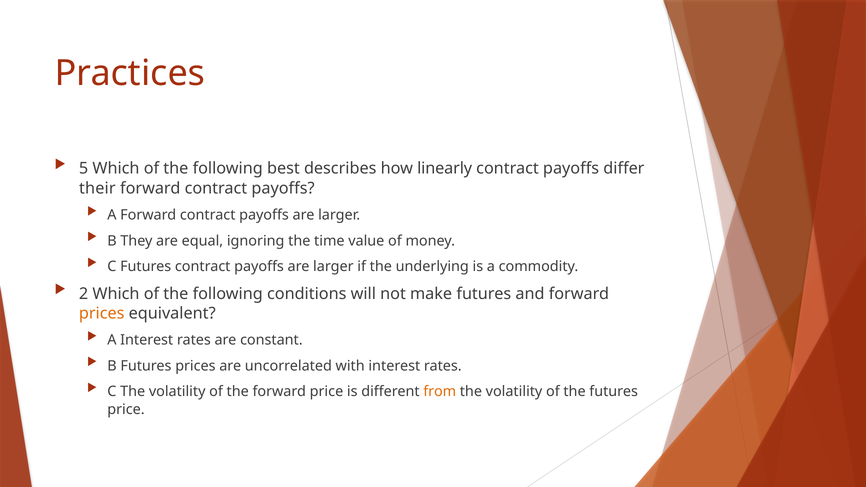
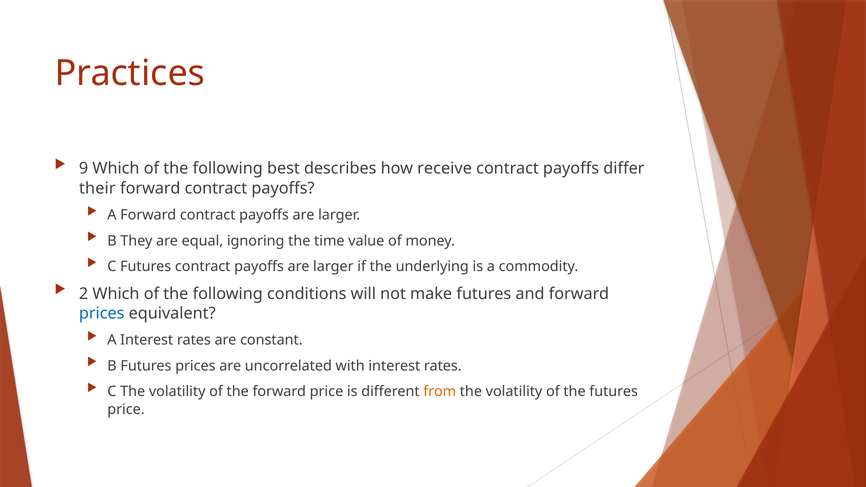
5: 5 -> 9 (84, 169)
linearly: linearly -> receive (445, 169)
prices colour: orange -> blue (102, 314)
